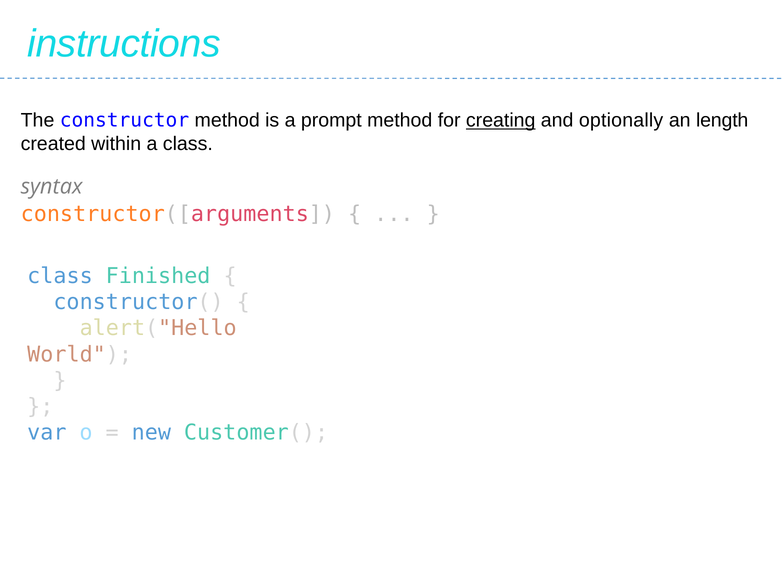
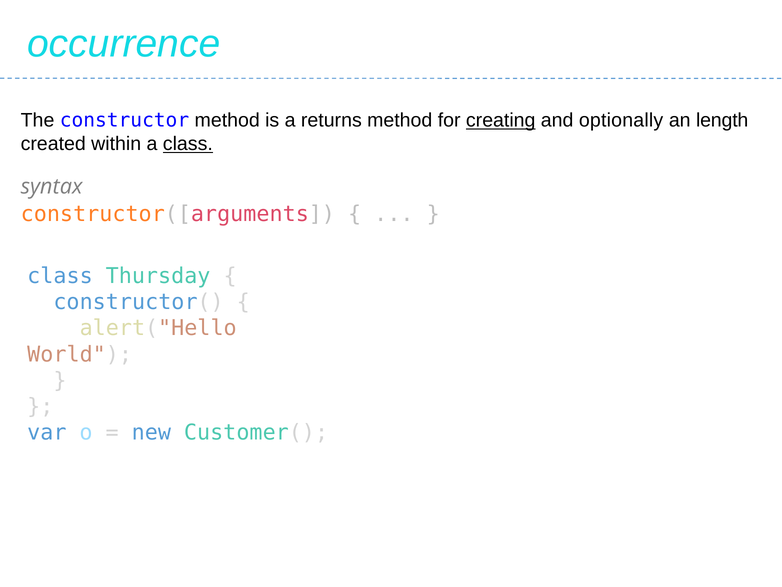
instructions: instructions -> occurrence (124, 44)
prompt: prompt -> returns (331, 120)
class underline: none -> present (188, 144)
Finished: Finished -> Thursday (158, 276)
